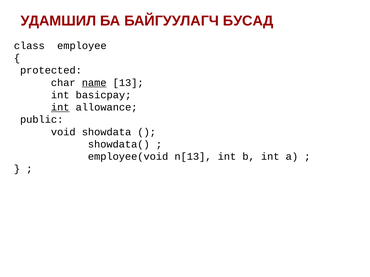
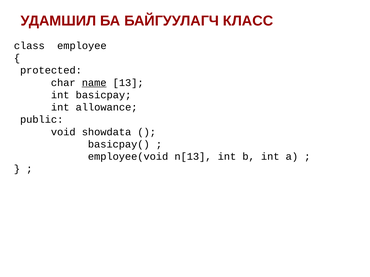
БУСАД: БУСАД -> КЛАСС (248, 21)
int underline: present -> none (60, 107)
showdata(: showdata( -> basicpay( (119, 144)
